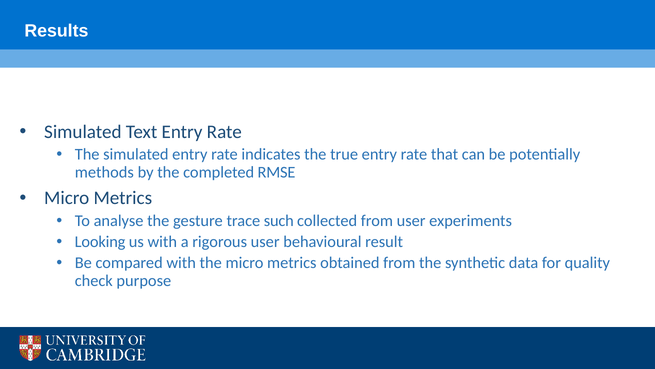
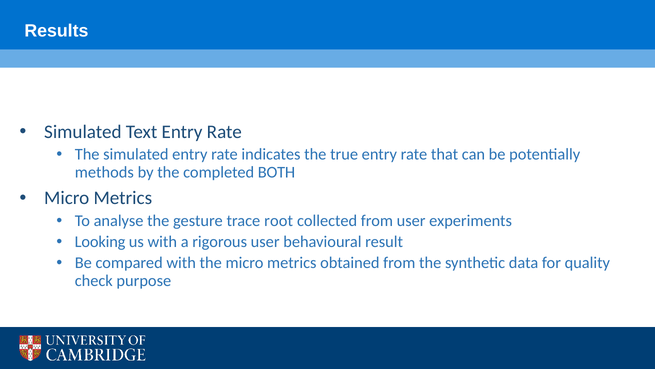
RMSE: RMSE -> BOTH (276, 172)
such: such -> root (279, 220)
